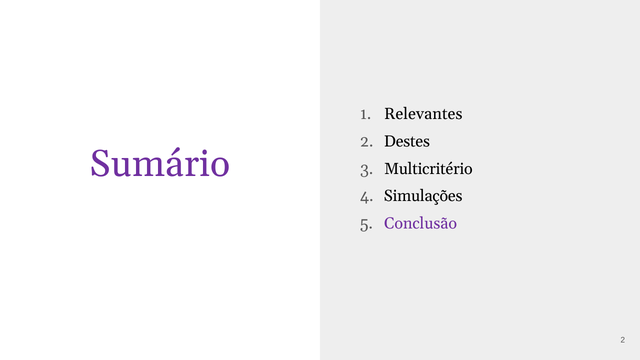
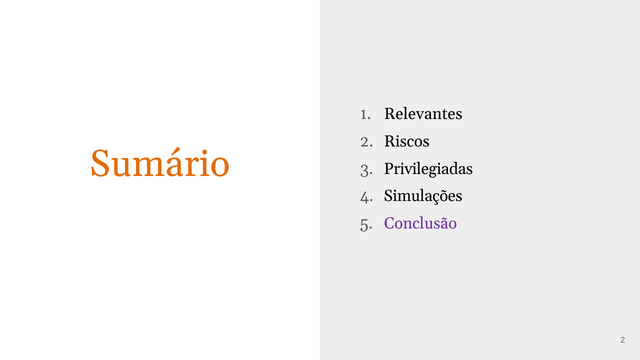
Destes: Destes -> Riscos (407, 141)
Sumário colour: purple -> orange (160, 164)
Multicritério: Multicritério -> Privilegiadas (428, 169)
